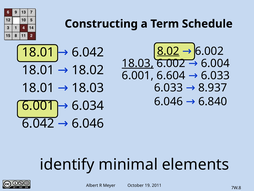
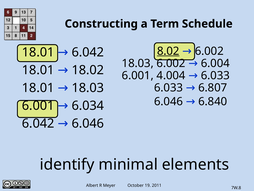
18.03 underline: present -> none (138, 63)
6.604: 6.604 -> 4.004 (171, 75)
8.937: 8.937 -> 6.807 (213, 88)
